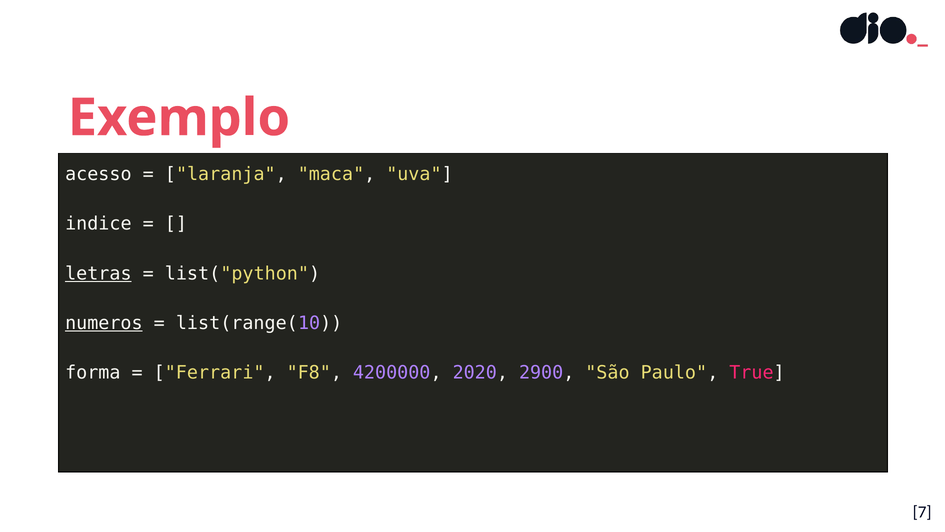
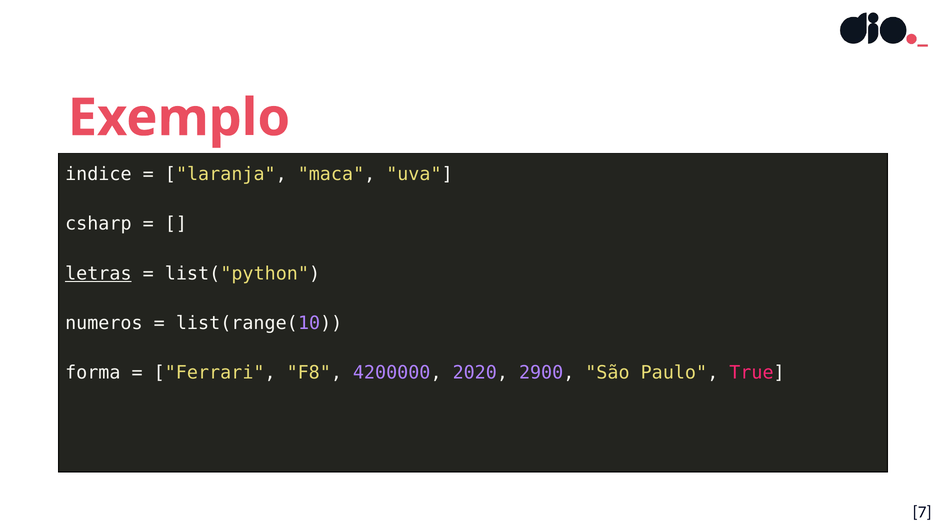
acesso: acesso -> indice (98, 174)
indice: indice -> csharp (98, 224)
numeros underline: present -> none (104, 323)
